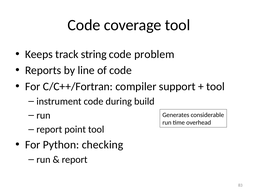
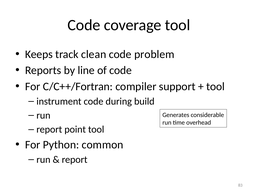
string: string -> clean (94, 54)
checking: checking -> common (103, 144)
